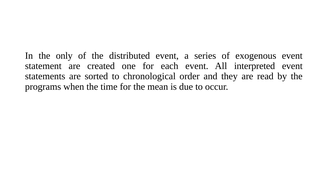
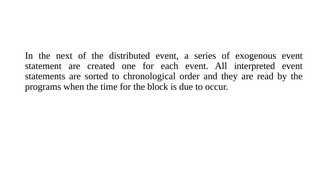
only: only -> next (64, 55)
mean: mean -> block (158, 86)
